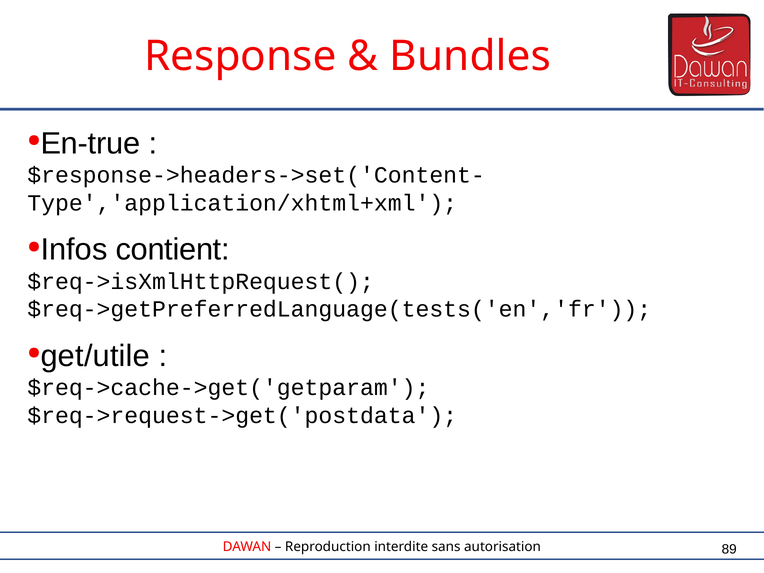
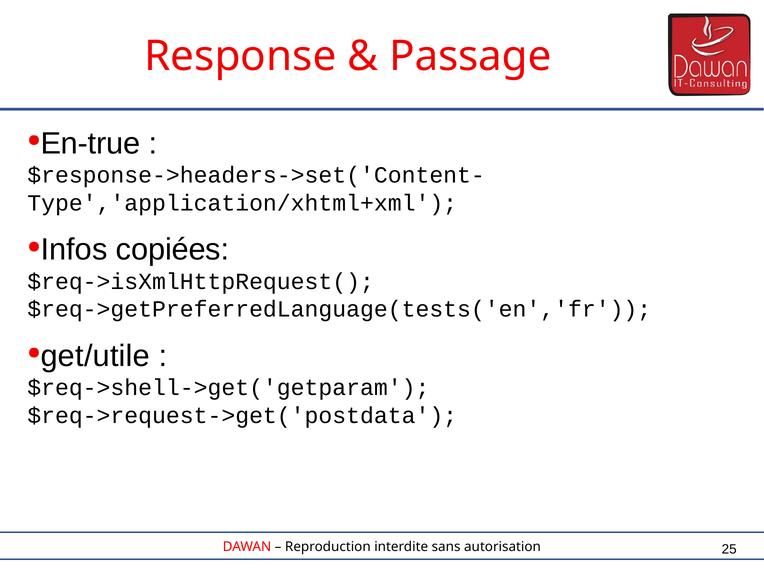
Bundles: Bundles -> Passage (470, 56)
contient: contient -> copiées (173, 250)
$req->cache->get('getparam: $req->cache->get('getparam -> $req->shell->get('getparam (228, 388)
89: 89 -> 25 (729, 549)
